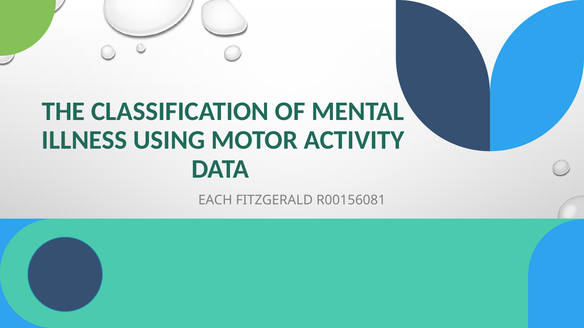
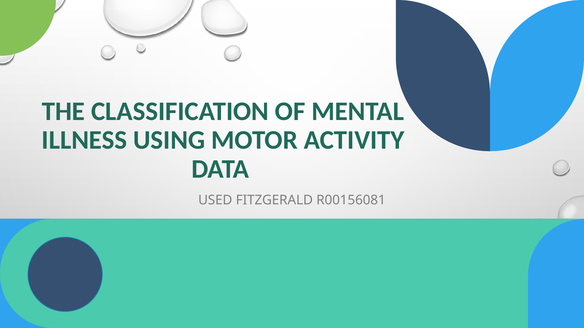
EACH: EACH -> USED (215, 201)
